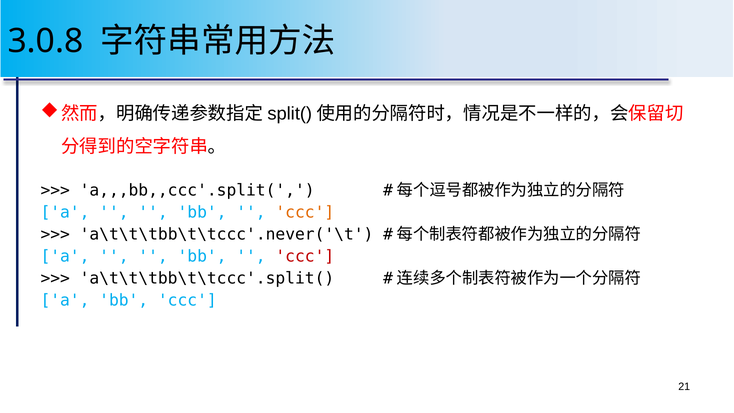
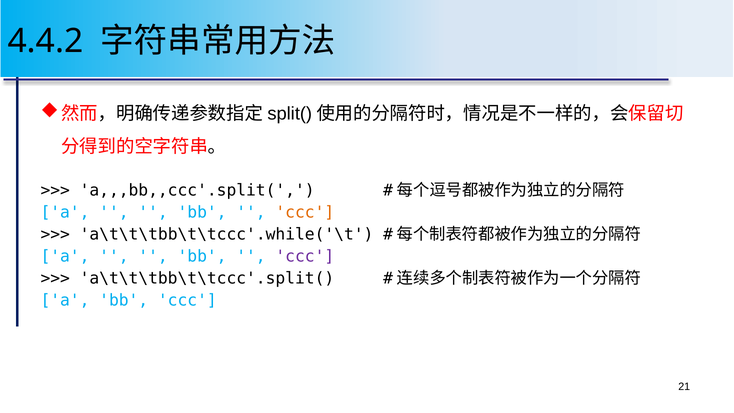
3.0.8: 3.0.8 -> 4.4.2 (45, 41)
a\t\t\tbb\t\tccc'.never('\t: a\t\t\tbb\t\tccc'.never('\t -> a\t\t\tbb\t\tccc'.while('\t (227, 234)
ccc colour: red -> purple (305, 256)
